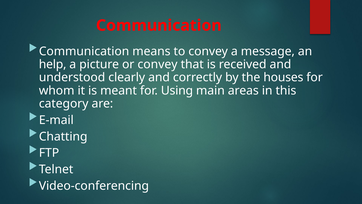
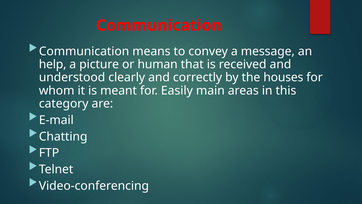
or convey: convey -> human (158, 64)
Using: Using -> Easily (177, 90)
